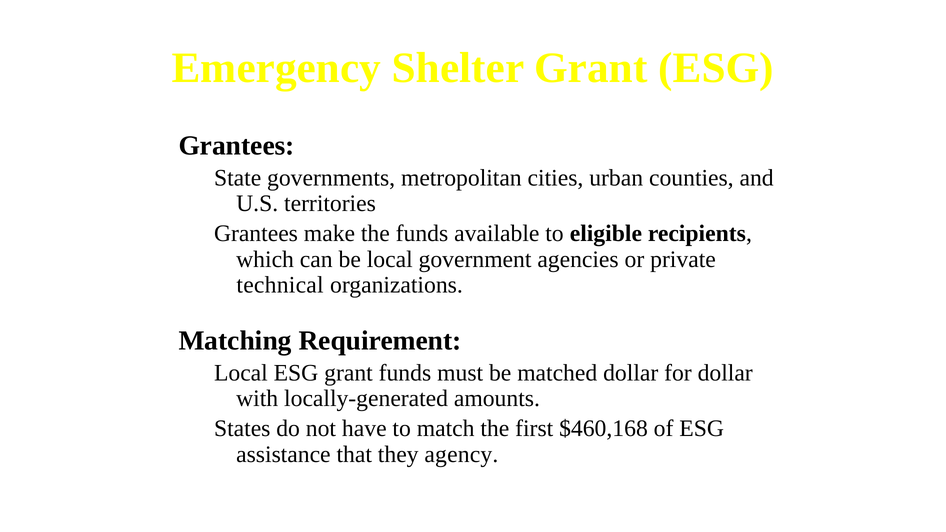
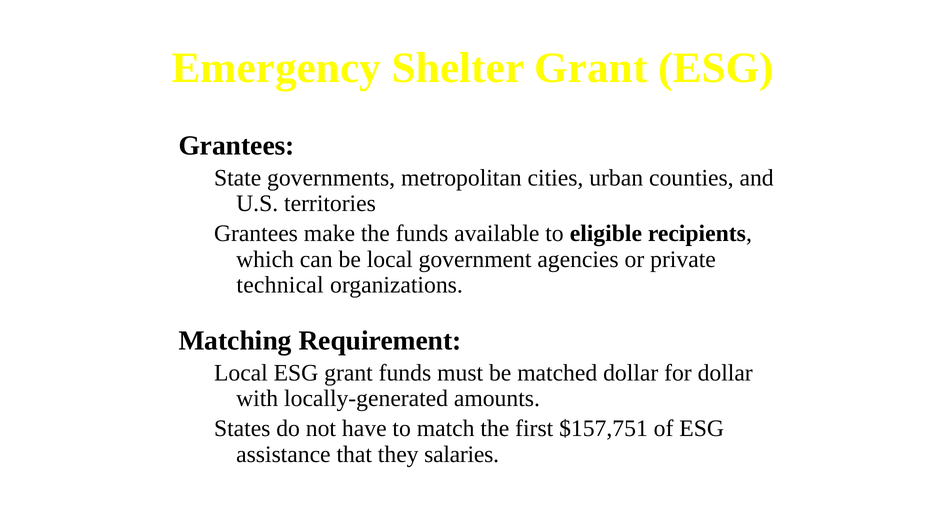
$460,168: $460,168 -> $157,751 (603, 429)
agency: agency -> salaries (462, 454)
